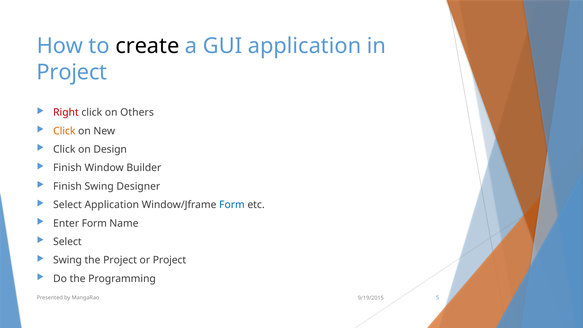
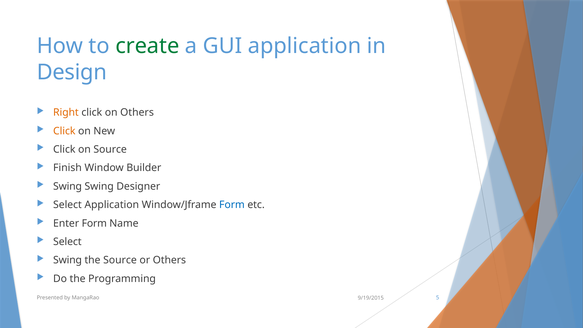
create colour: black -> green (147, 46)
Project: Project -> Design (72, 72)
Right colour: red -> orange (66, 112)
on Design: Design -> Source (110, 149)
Finish: Finish -> Swing (68, 186)
the Project: Project -> Source (120, 260)
or Project: Project -> Others (169, 260)
